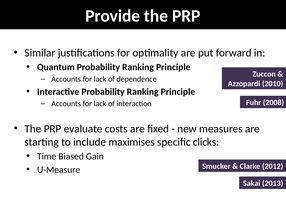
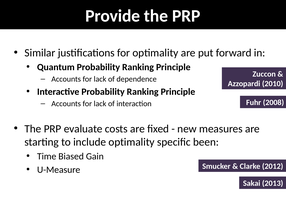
include maximises: maximises -> optimality (132, 142)
clicks: clicks -> been (206, 142)
